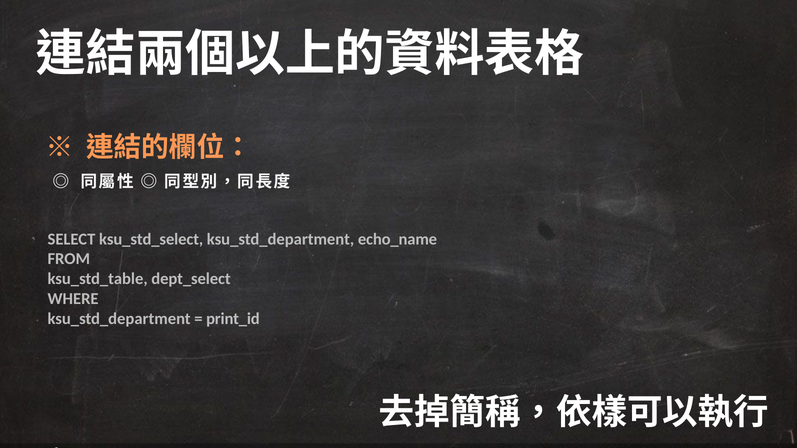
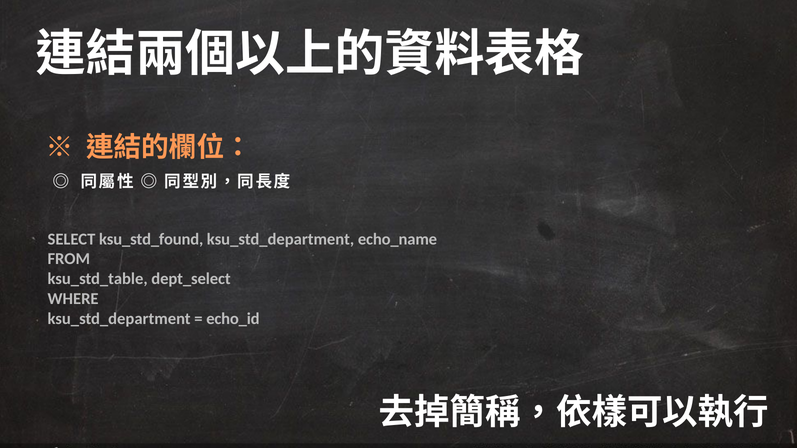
ksu_std_select: ksu_std_select -> ksu_std_found (151, 239)
print_id: print_id -> echo_id (233, 319)
